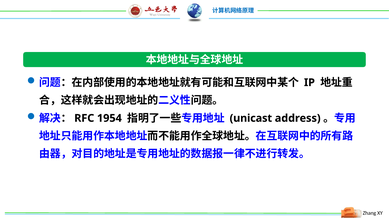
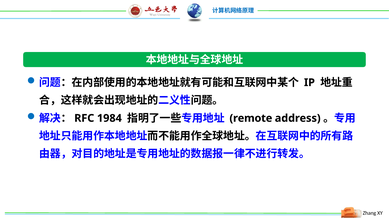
1954: 1954 -> 1984 (109, 118)
unicast: unicast -> remote (251, 118)
